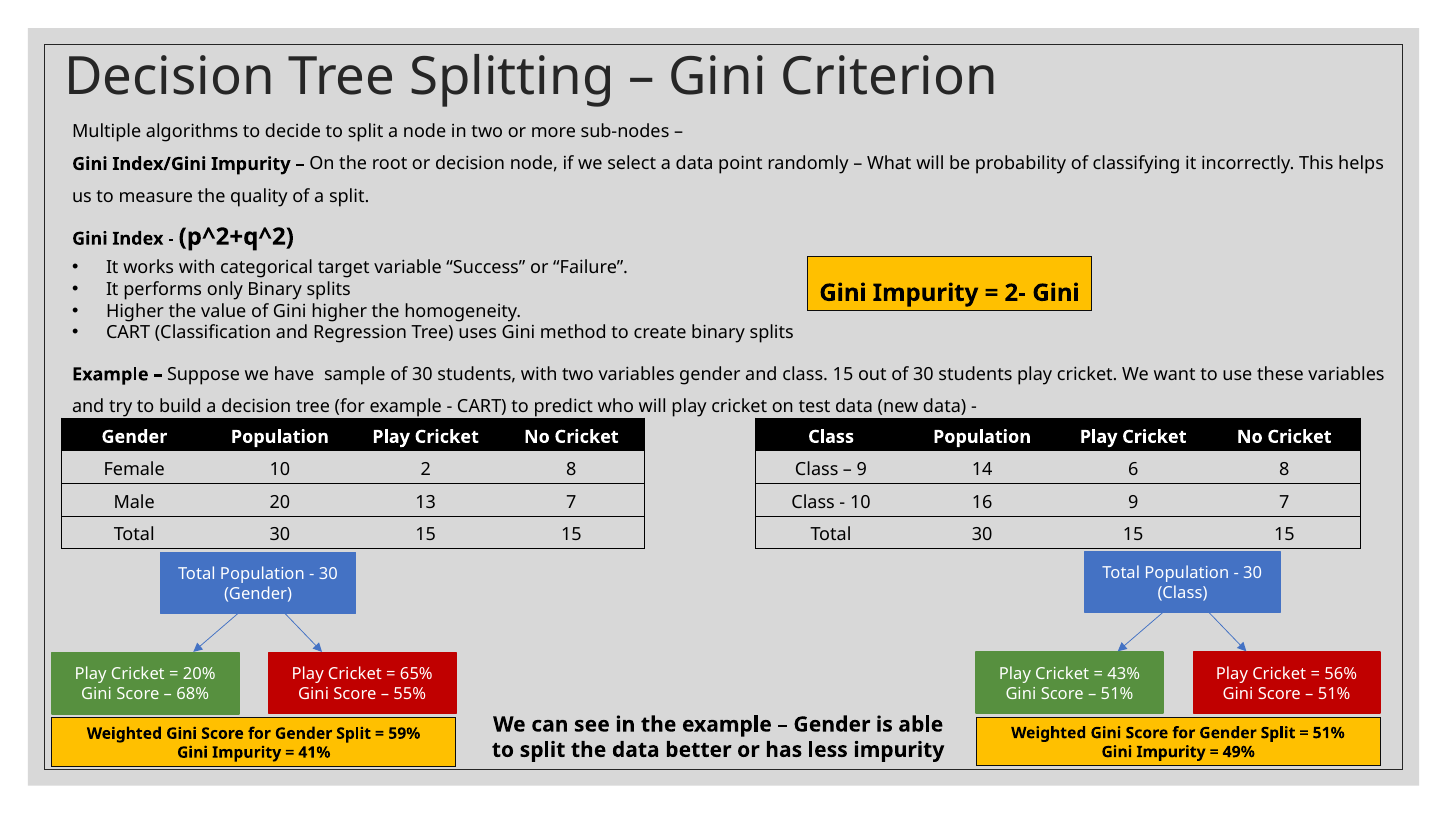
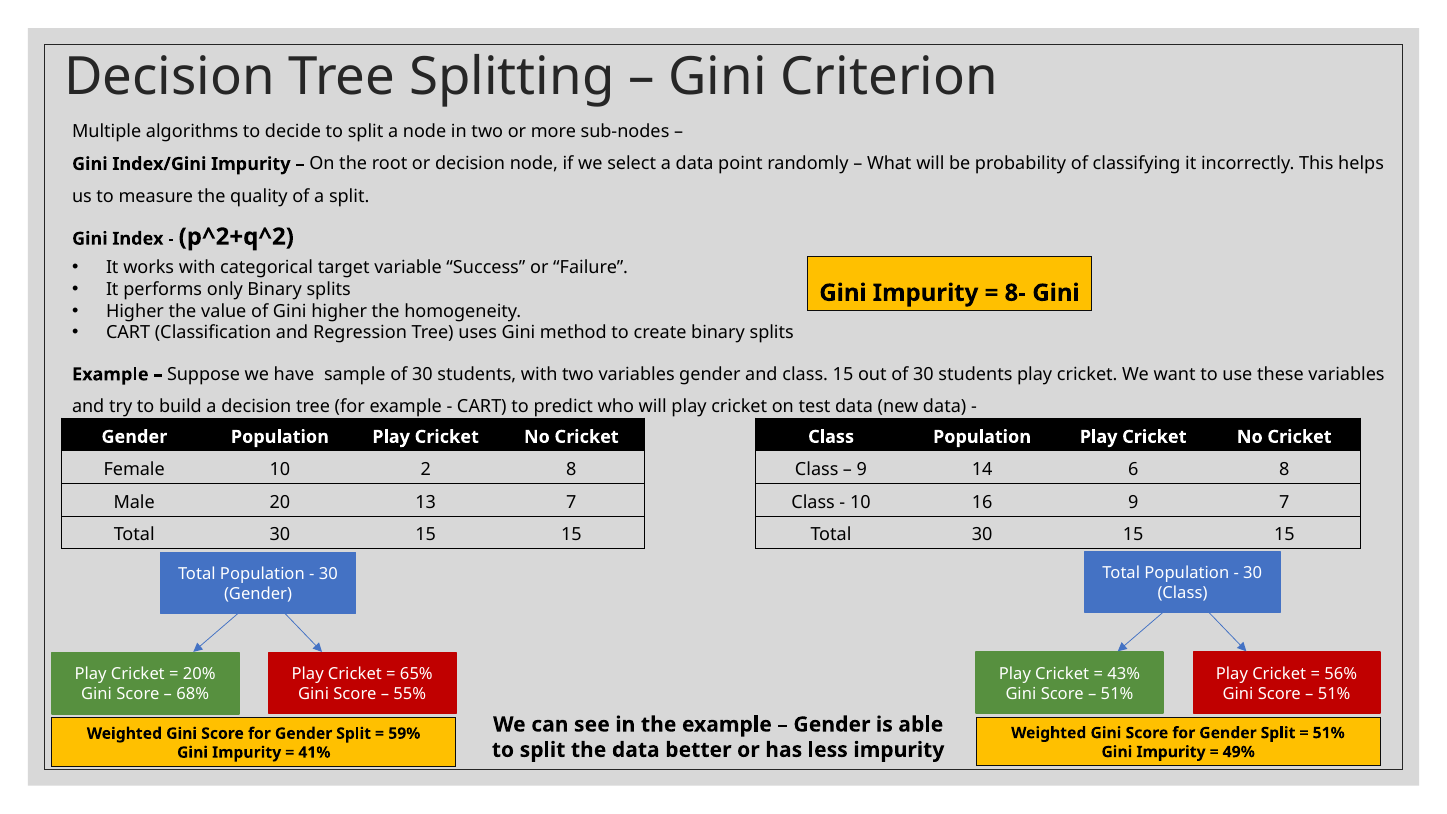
2-: 2- -> 8- (1015, 293)
